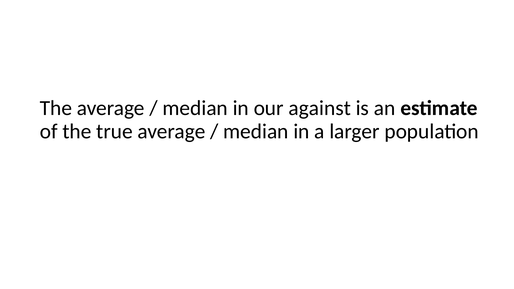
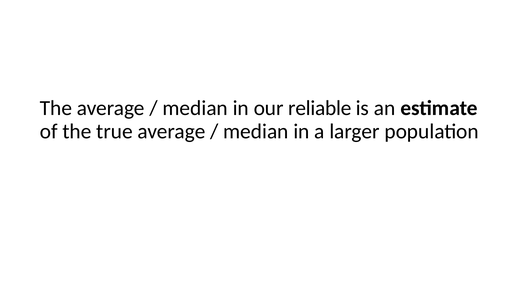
against: against -> reliable (320, 108)
